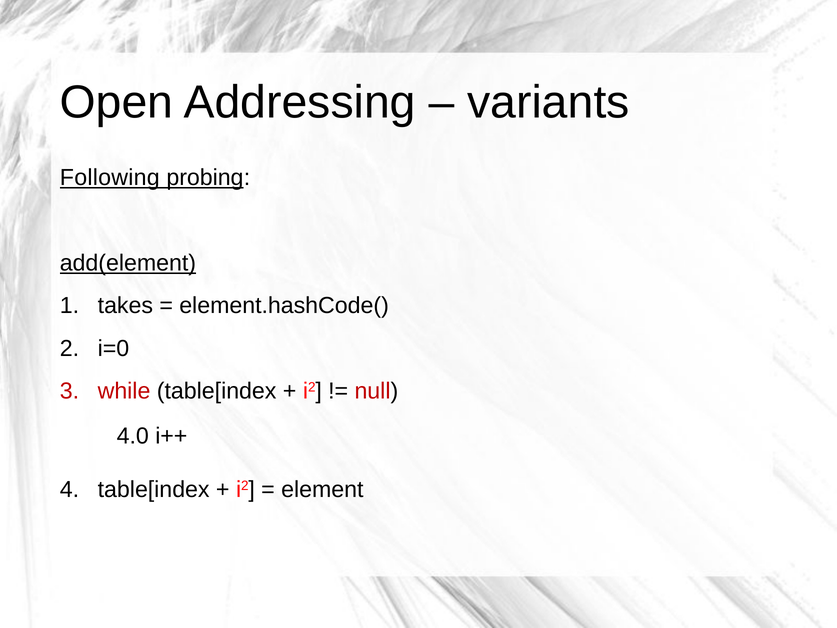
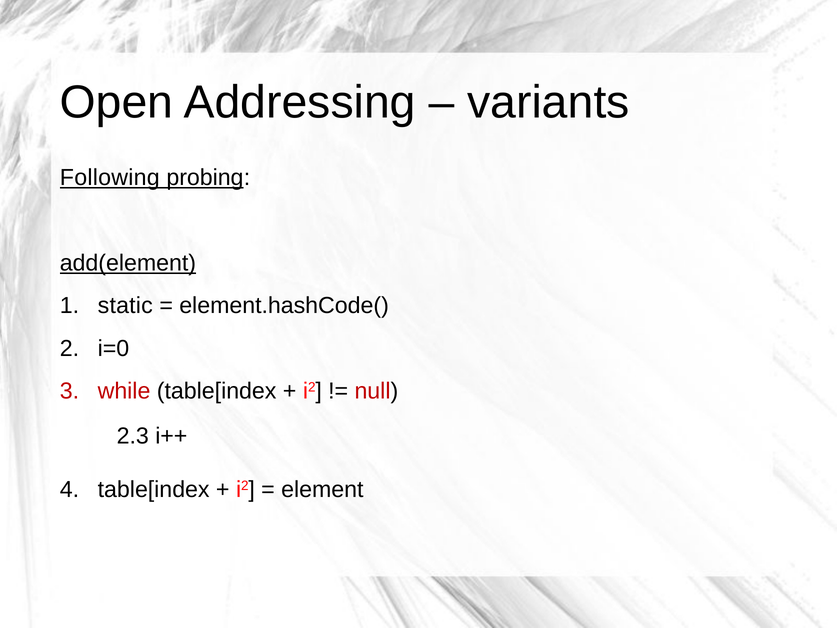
takes: takes -> static (125, 306)
4.0: 4.0 -> 2.3 (133, 436)
